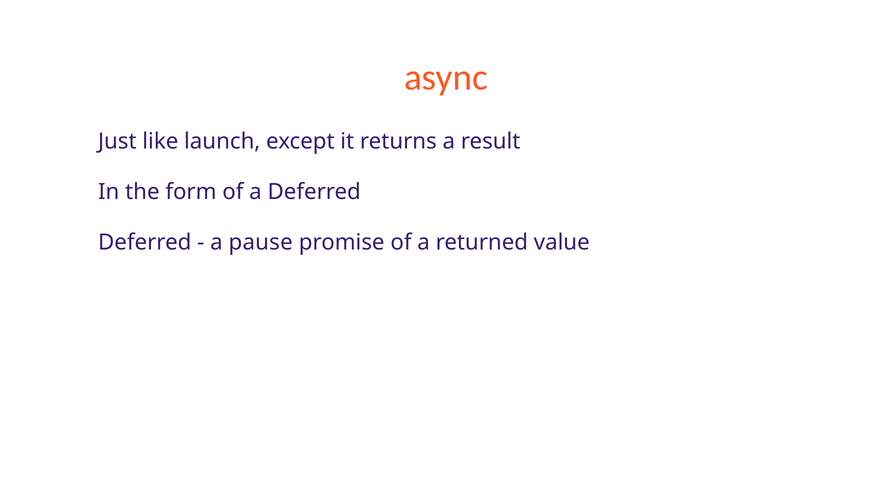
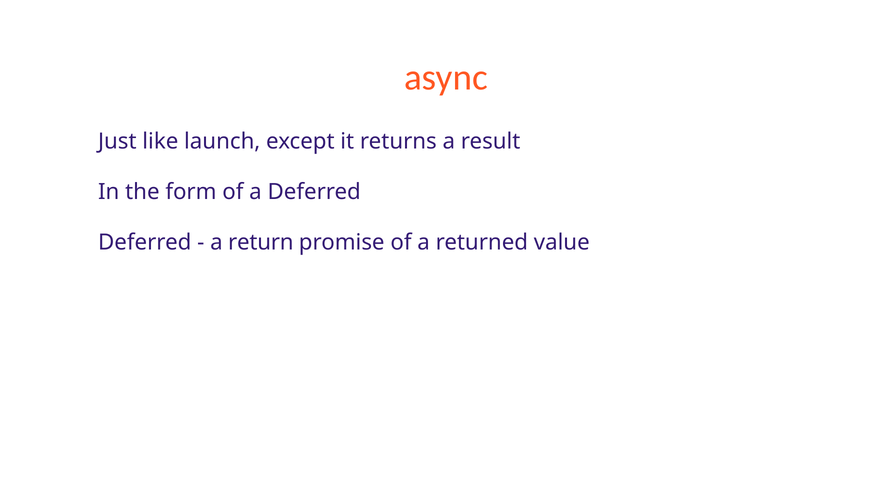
pause: pause -> return (261, 242)
